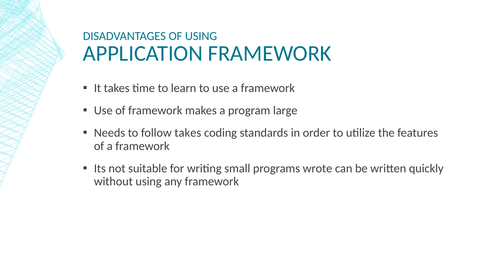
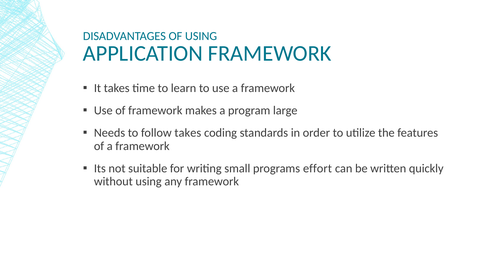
wrote: wrote -> effort (317, 168)
